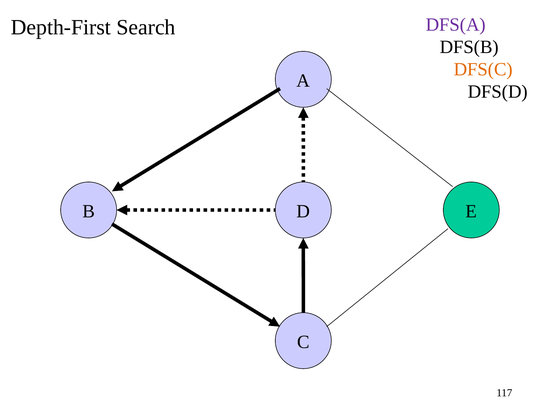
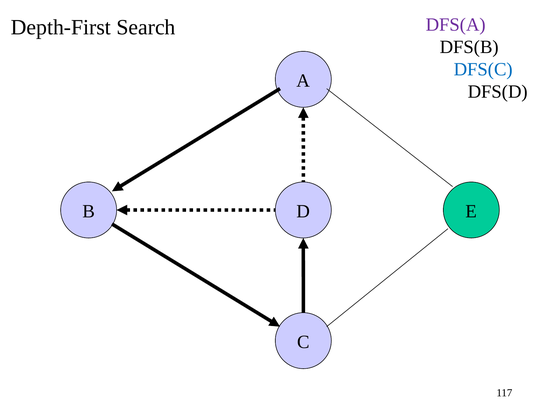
DFS(C colour: orange -> blue (483, 69)
